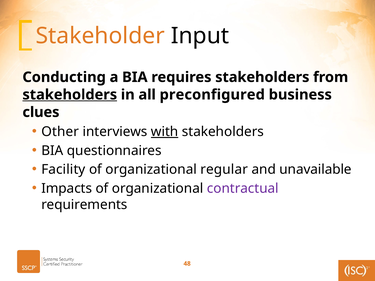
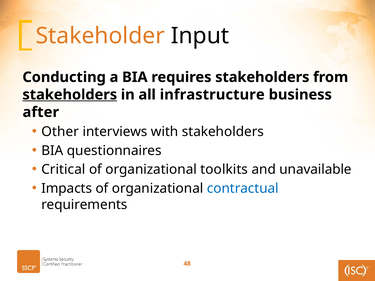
preconfigured: preconfigured -> infrastructure (212, 95)
clues: clues -> after (41, 112)
with underline: present -> none (165, 132)
Facility: Facility -> Critical (63, 170)
regular: regular -> toolkits (224, 170)
contractual colour: purple -> blue (243, 189)
